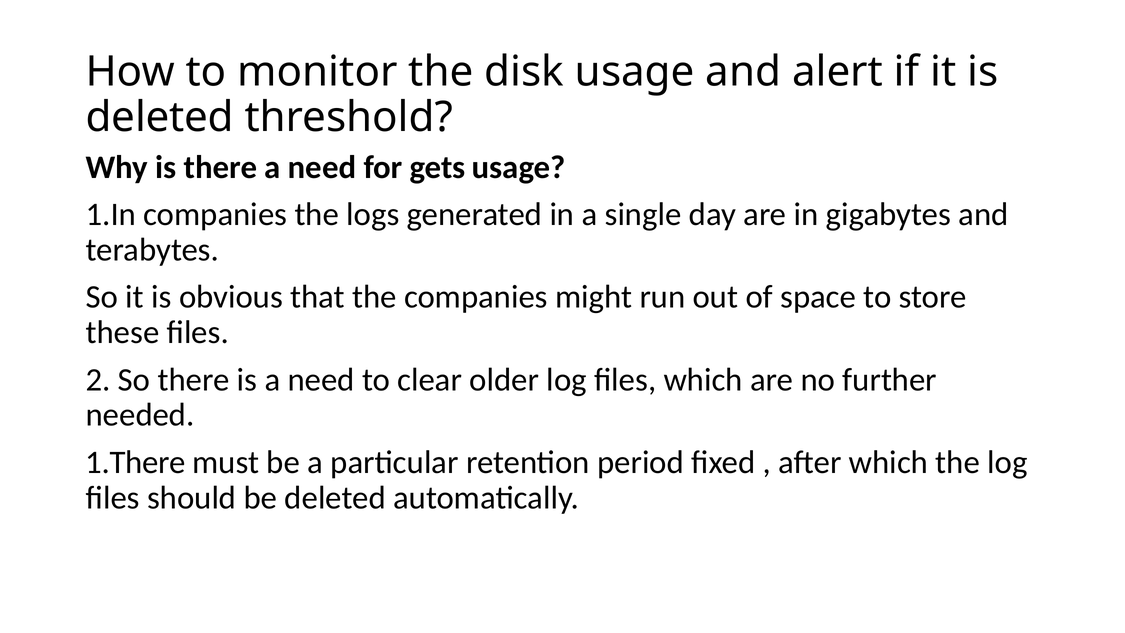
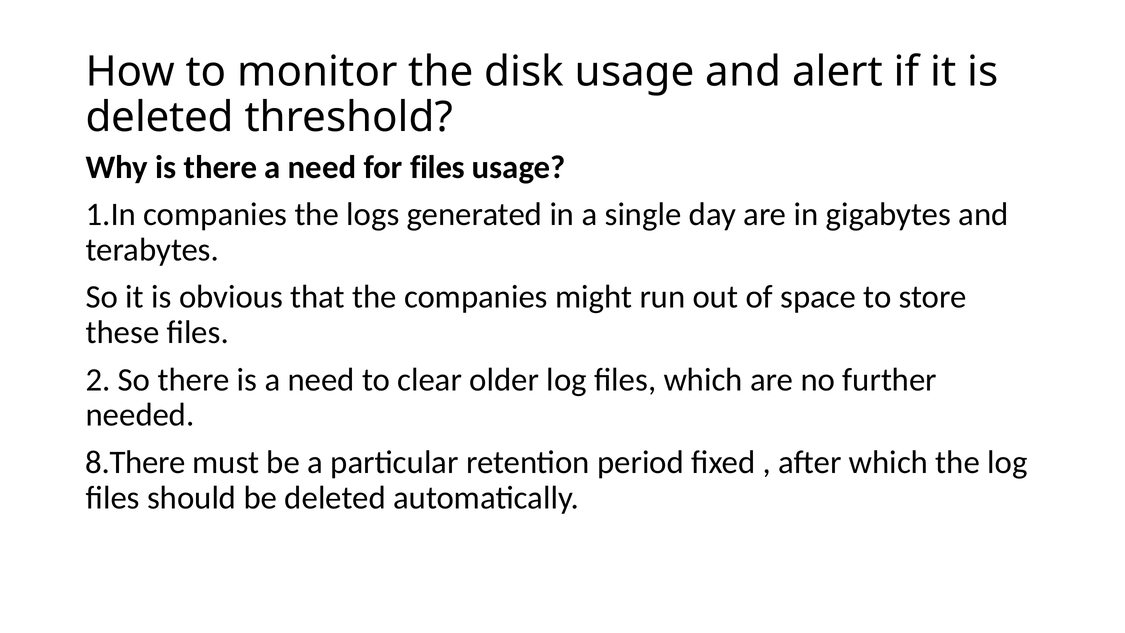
for gets: gets -> files (437, 167)
1.There: 1.There -> 8.There (135, 462)
